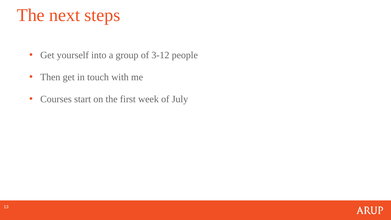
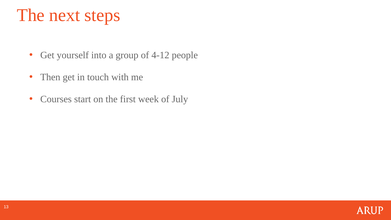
3-12: 3-12 -> 4-12 (160, 55)
